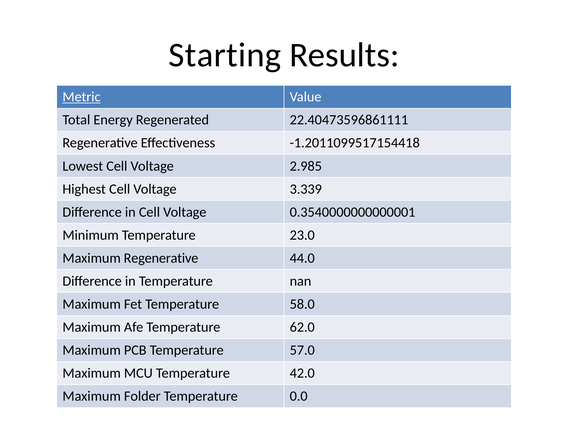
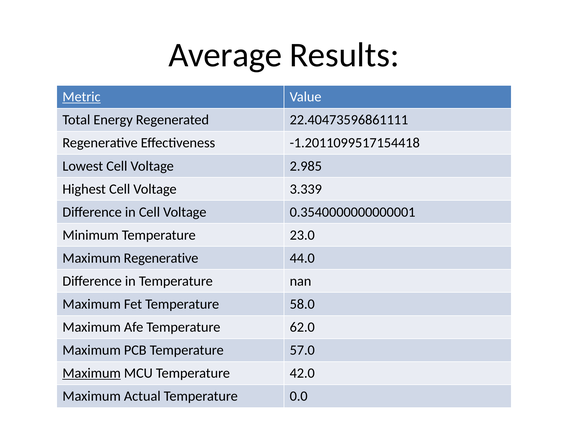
Starting: Starting -> Average (225, 55)
Maximum underline: none -> present (92, 373)
Folder: Folder -> Actual (142, 396)
